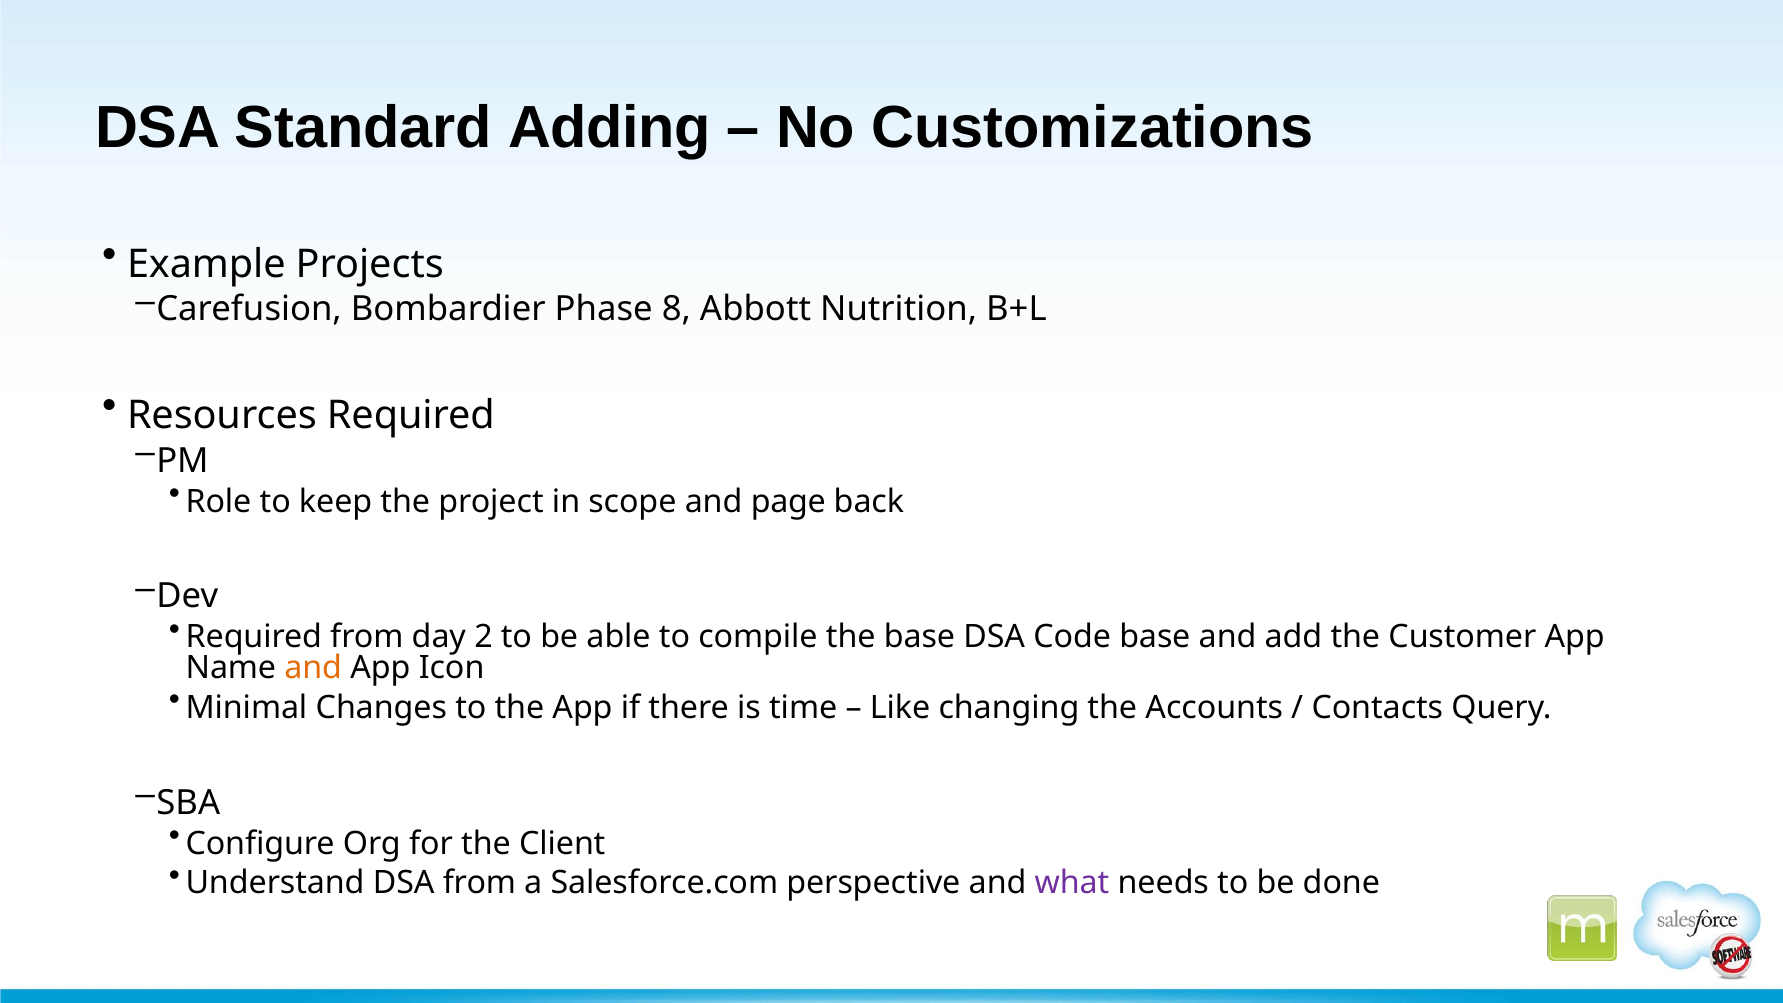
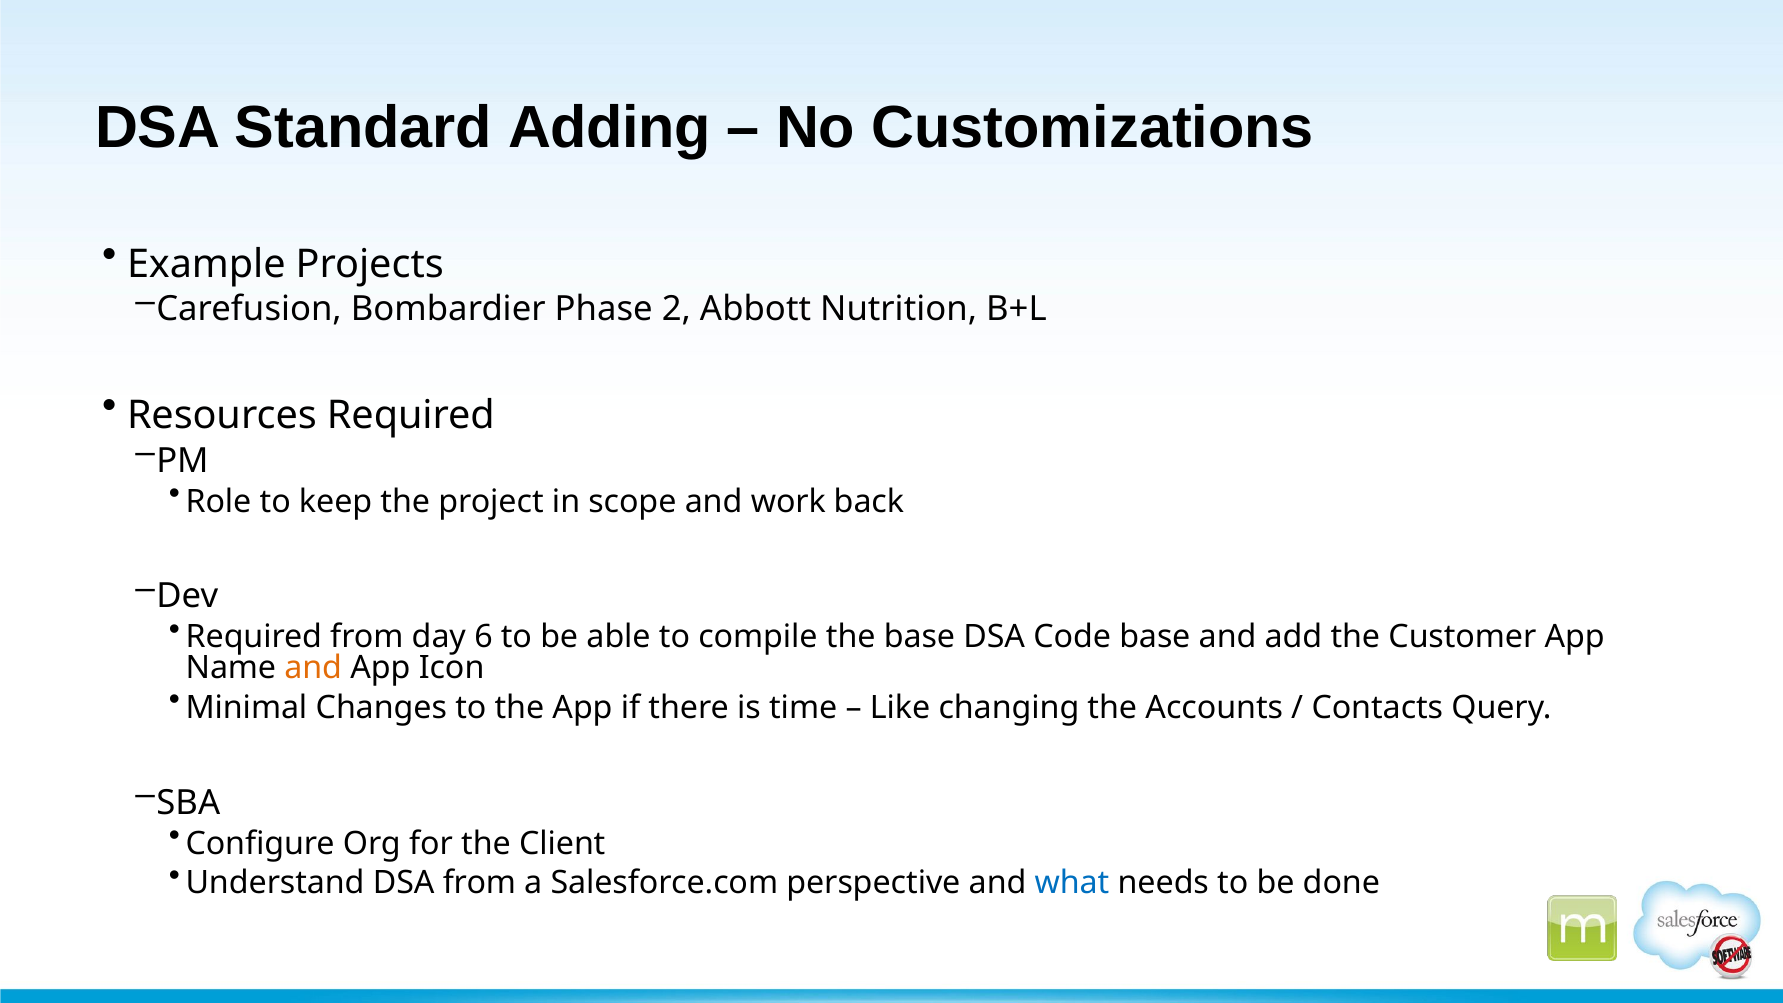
8: 8 -> 2 (676, 309)
page: page -> work (788, 502)
2: 2 -> 6 (484, 637)
what colour: purple -> blue (1072, 883)
